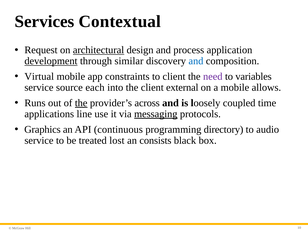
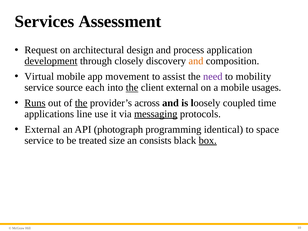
Contextual: Contextual -> Assessment (120, 22)
architectural underline: present -> none (99, 50)
similar: similar -> closely (129, 61)
and colour: blue -> orange (196, 61)
constraints: constraints -> movement (127, 76)
to client: client -> assist (174, 76)
variables: variables -> mobility (253, 76)
the underline: none -> present (132, 88)
allows: allows -> usages (266, 88)
Runs underline: none -> present (35, 103)
Graphics: Graphics -> External (42, 129)
continuous: continuous -> photograph (118, 129)
directory: directory -> identical (223, 129)
audio: audio -> space (268, 129)
lost: lost -> size (117, 140)
box underline: none -> present (208, 140)
